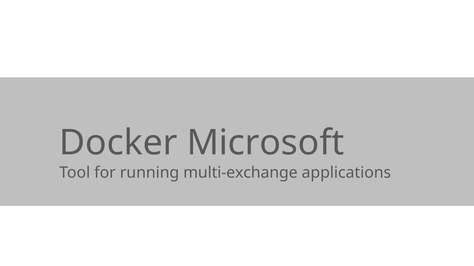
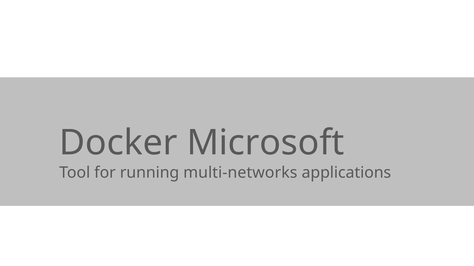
multi-exchange: multi-exchange -> multi-networks (240, 173)
